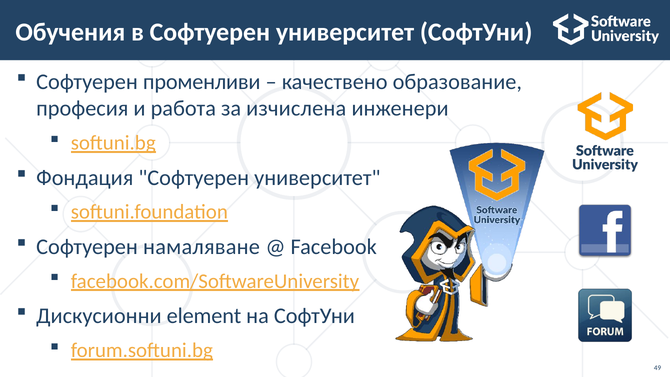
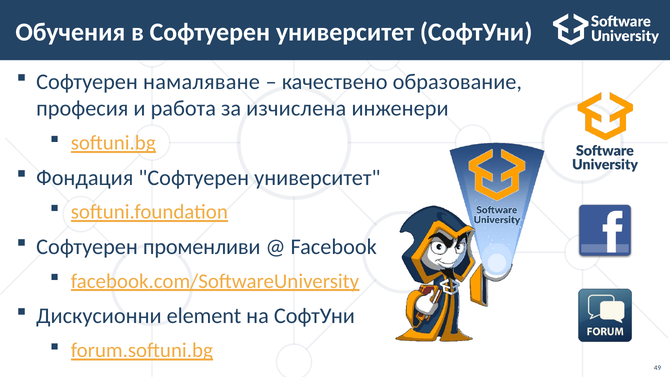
променливи: променливи -> намаляване (202, 82)
намаляване: намаляване -> променливи (202, 247)
